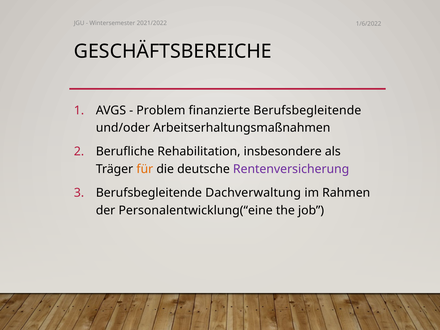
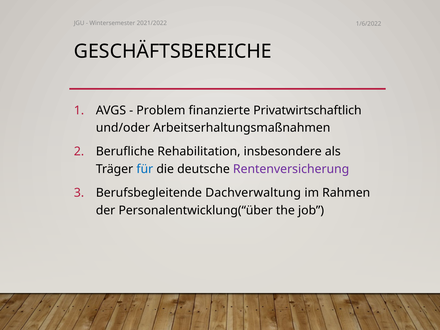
finanzierte Berufsbegleitende: Berufsbegleitende -> Privatwirtschaftlich (307, 110)
für colour: orange -> blue (145, 169)
Personalentwicklung(“eine: Personalentwicklung(“eine -> Personalentwicklung(“über (196, 211)
